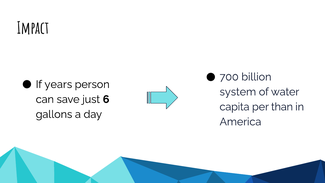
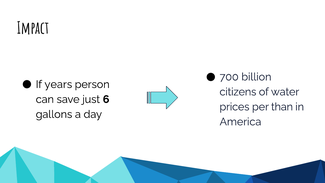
system: system -> citizens (238, 92)
capita: capita -> prices (234, 107)
